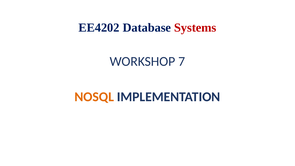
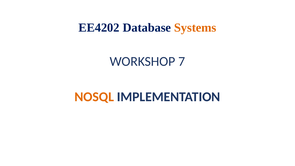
Systems colour: red -> orange (195, 28)
